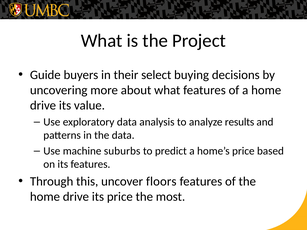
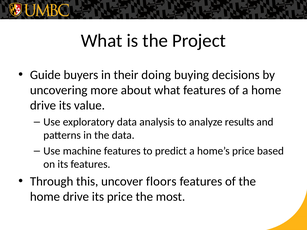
select: select -> doing (156, 75)
machine suburbs: suburbs -> features (122, 151)
